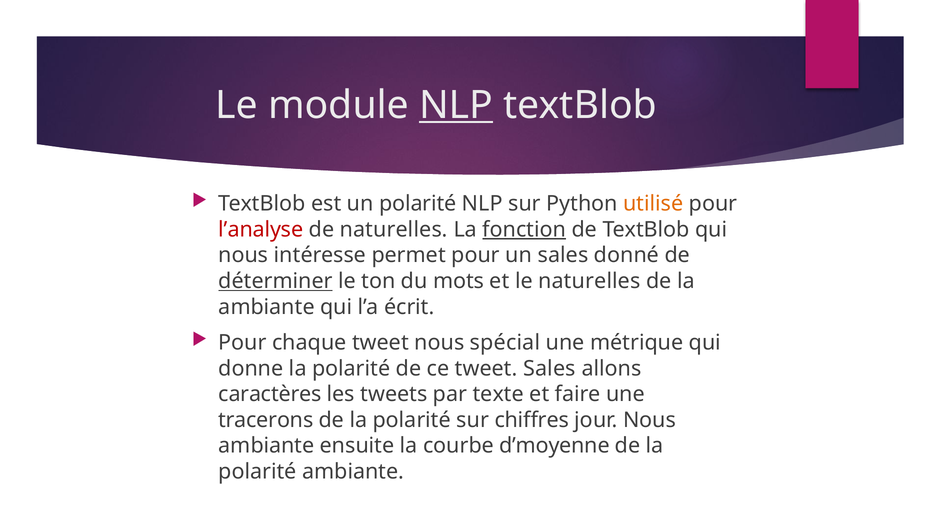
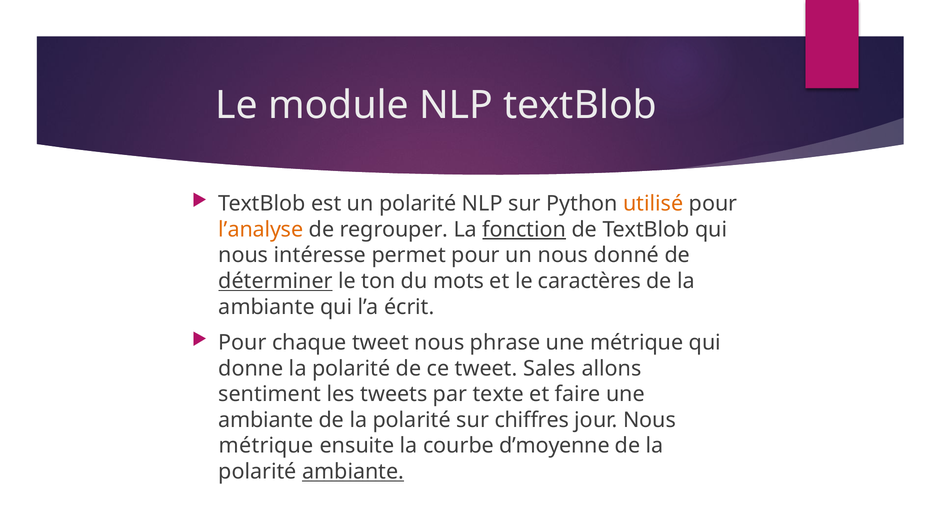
NLP underline: present -> none (456, 105)
l’analyse colour: red -> orange (261, 230)
de naturelles: naturelles -> regrouper (394, 230)
un sales: sales -> nous (563, 255)
le naturelles: naturelles -> caractères (590, 281)
spécial: spécial -> phrase (505, 343)
caractères: caractères -> sentiment (270, 394)
tracerons: tracerons -> ambiante (266, 420)
ambiante: ambiante -> métrique (266, 446)
ambiante underline: none -> present (353, 472)
